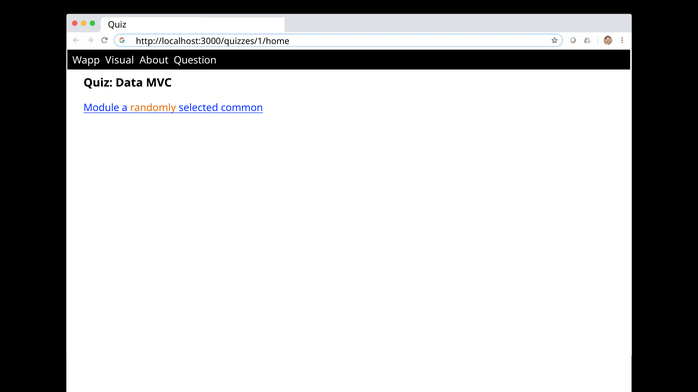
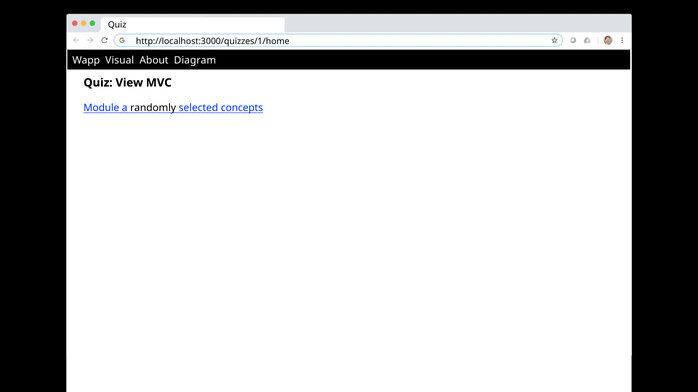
Question: Question -> Diagram (195, 60)
Data: Data -> View (129, 83)
randomly colour: orange -> black (153, 108)
common: common -> concepts (242, 108)
